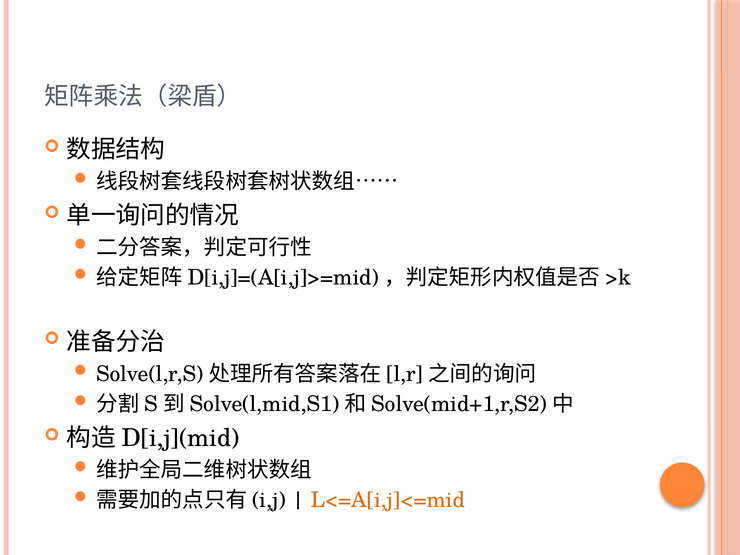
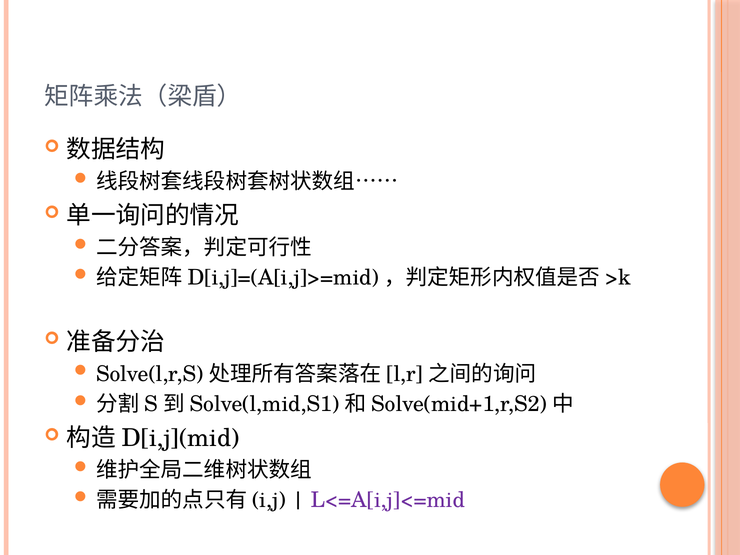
L<=A[i,j]<=mid colour: orange -> purple (388, 500)
